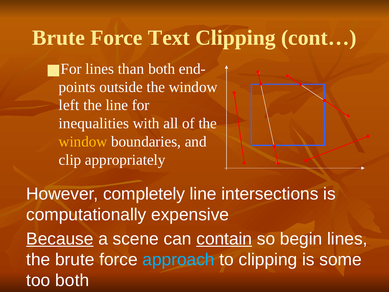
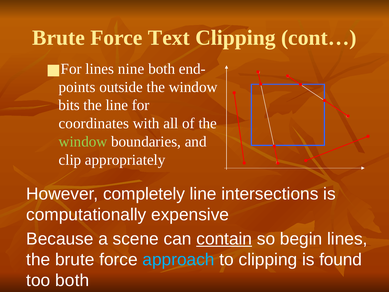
than: than -> nine (131, 69)
left: left -> bits (69, 105)
inequalities: inequalities -> coordinates (94, 123)
window colour: yellow -> light green (83, 141)
Because underline: present -> none (60, 239)
some: some -> found (341, 259)
